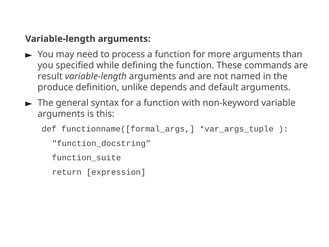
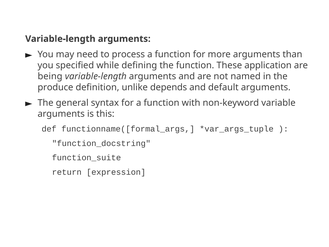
commands: commands -> application (268, 65)
result: result -> being (50, 76)
